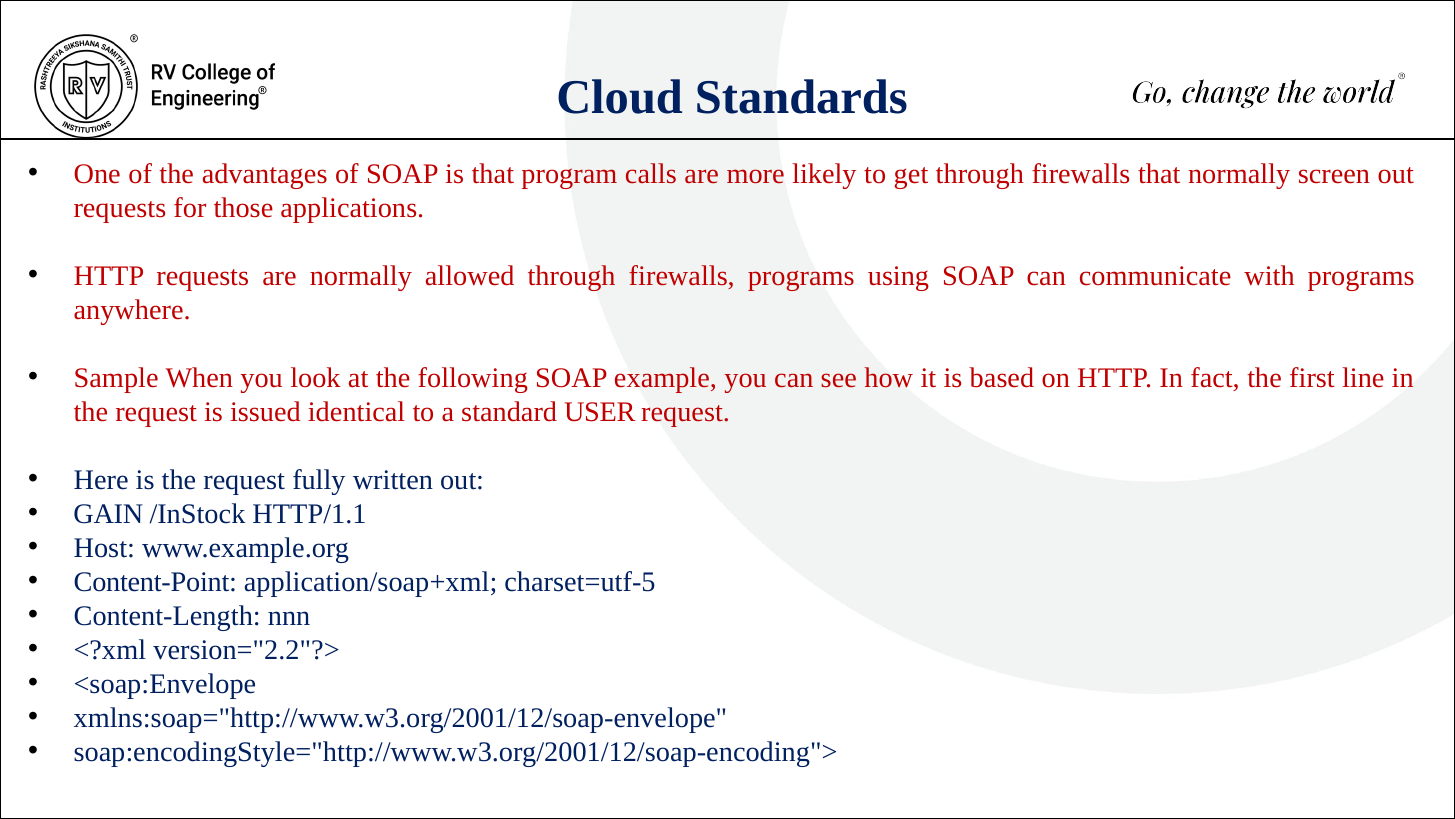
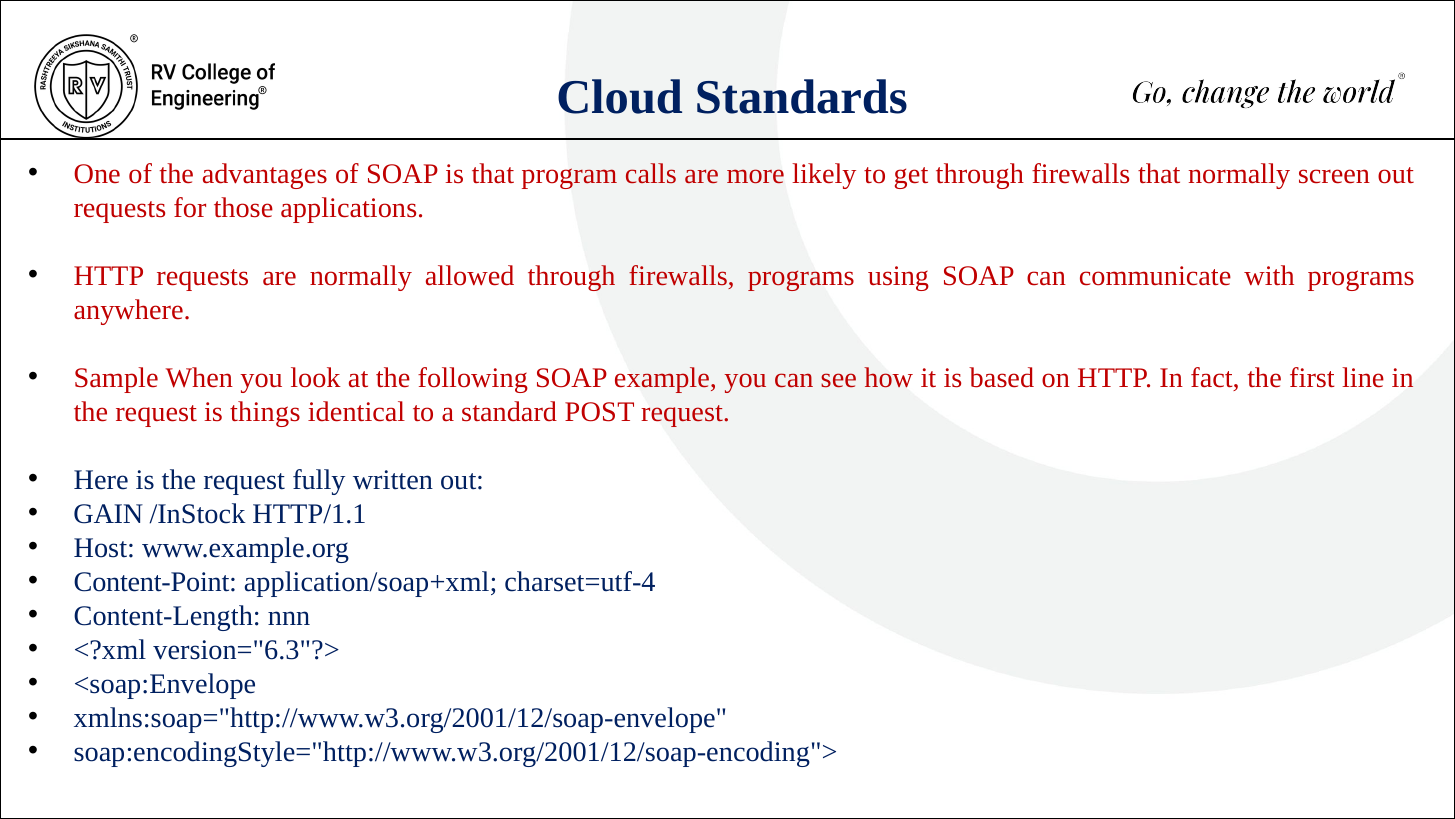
issued: issued -> things (265, 412)
USER: USER -> POST (600, 412)
charset=utf-5: charset=utf-5 -> charset=utf-4 (580, 581)
version="2.2"?>: version="2.2"?> -> version="6.3"?> (247, 649)
